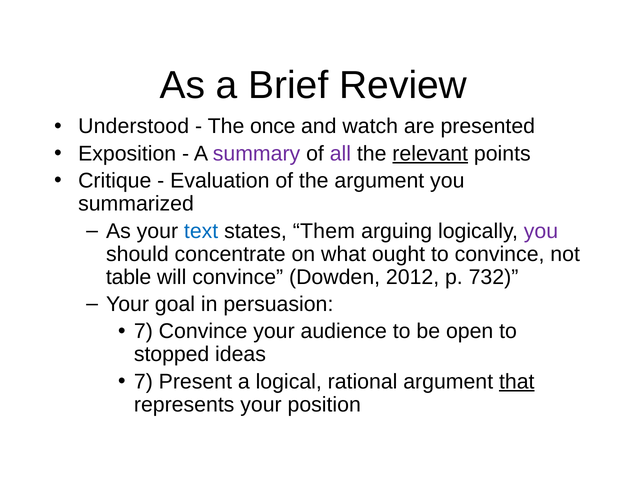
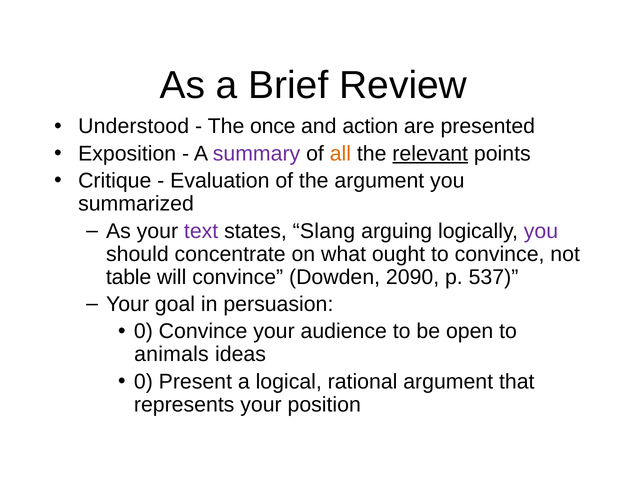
watch: watch -> action (370, 126)
all colour: purple -> orange (340, 153)
text colour: blue -> purple (201, 231)
Them: Them -> Slang (324, 231)
2012: 2012 -> 2090 (413, 277)
732: 732 -> 537 (494, 277)
7: 7 -> 0 (143, 331)
stopped: stopped -> animals (171, 354)
7: 7 -> 0 (143, 381)
that underline: present -> none (517, 381)
